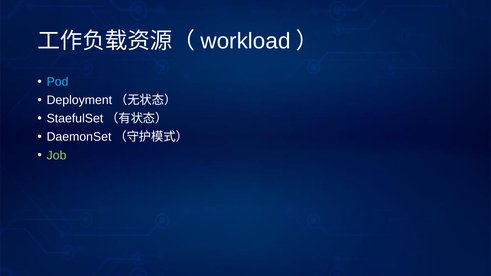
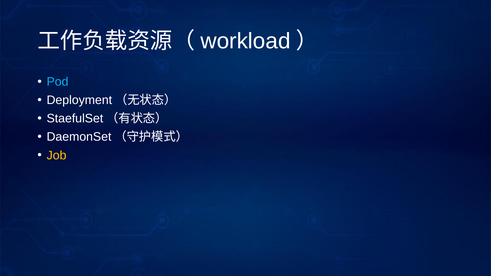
Job colour: light green -> yellow (57, 155)
